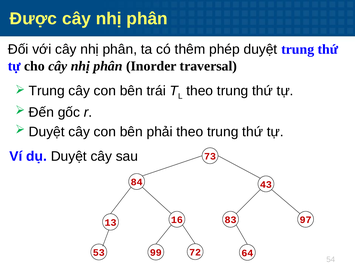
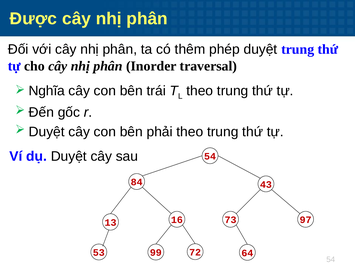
Trung: Trung -> Nghĩa (47, 91)
sau 73: 73 -> 54 (210, 157)
83: 83 -> 73 (231, 220)
